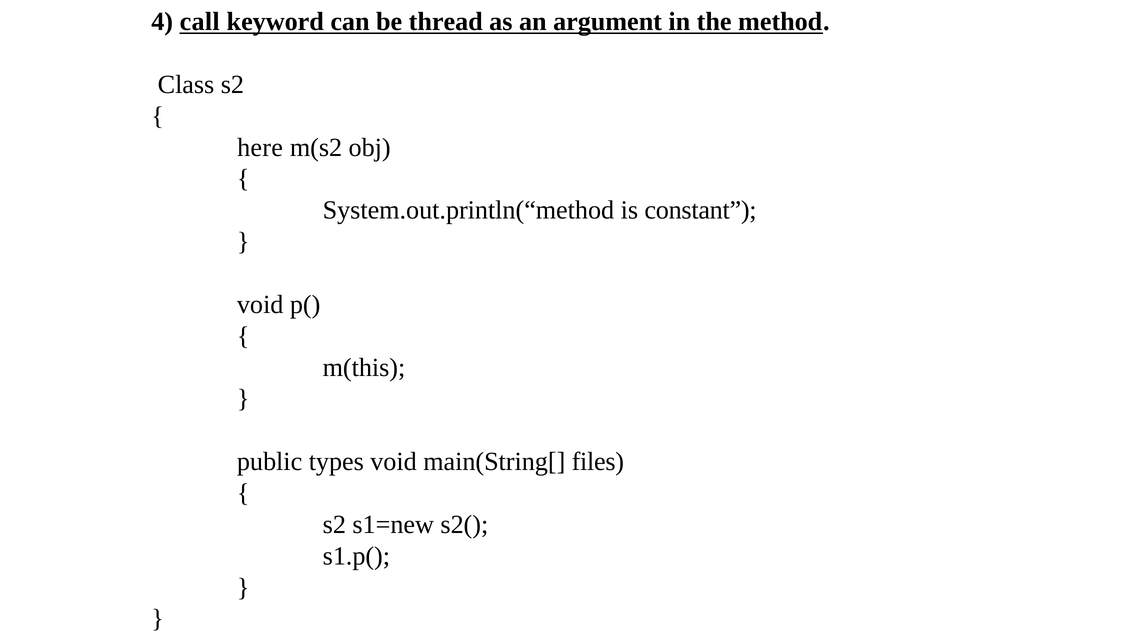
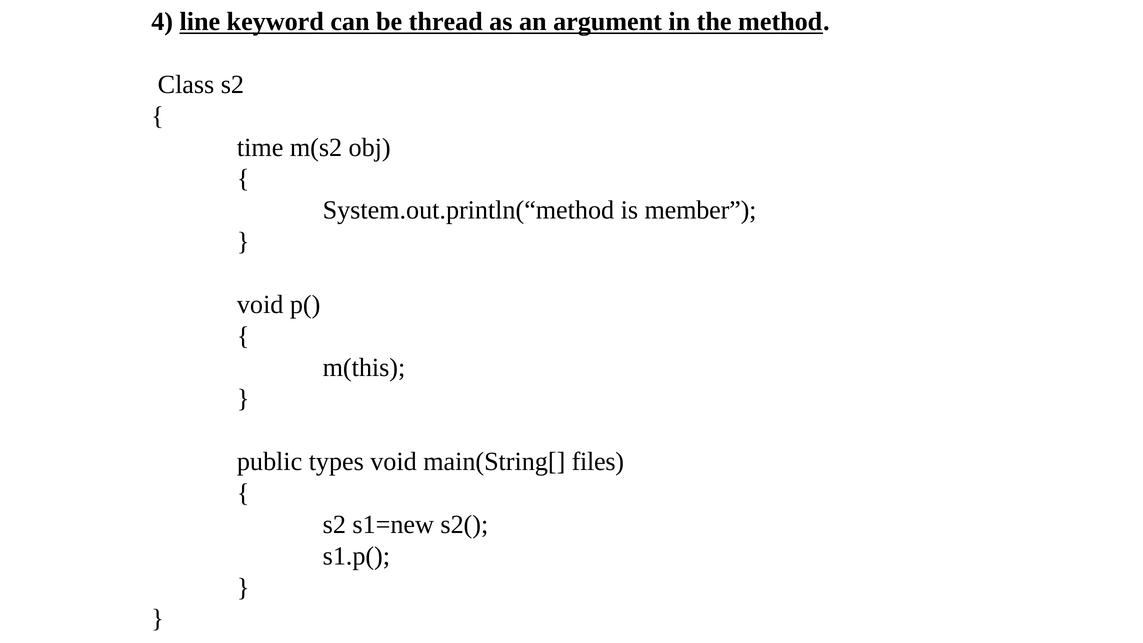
call: call -> line (200, 22)
here: here -> time (260, 147)
constant: constant -> member (701, 210)
